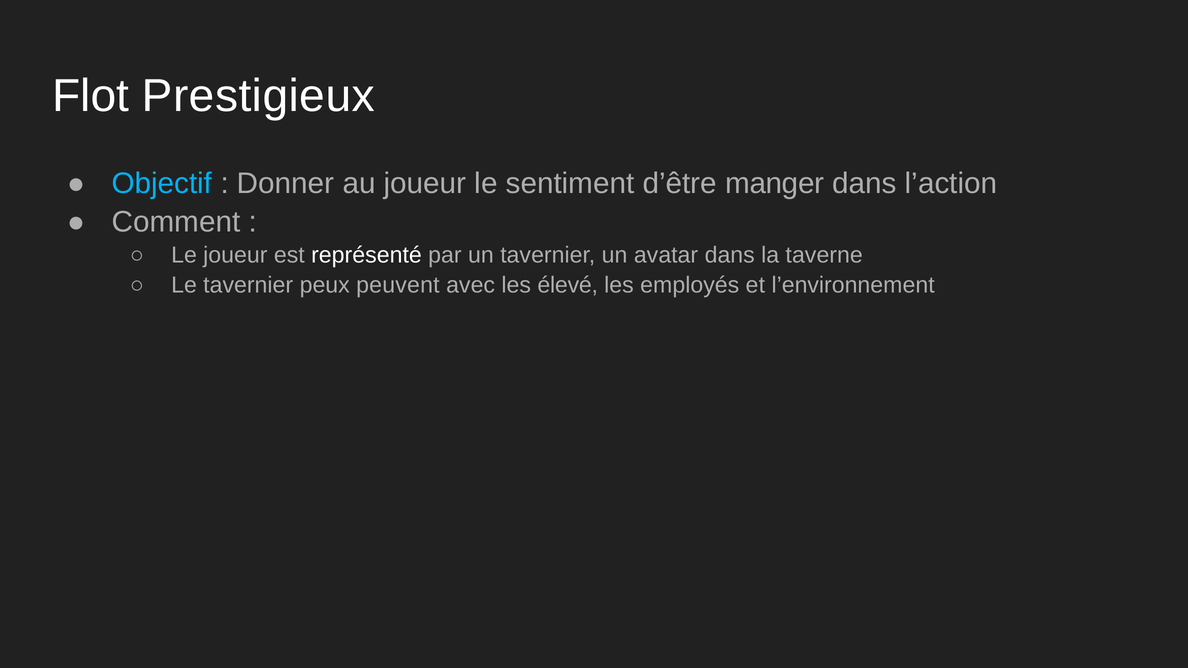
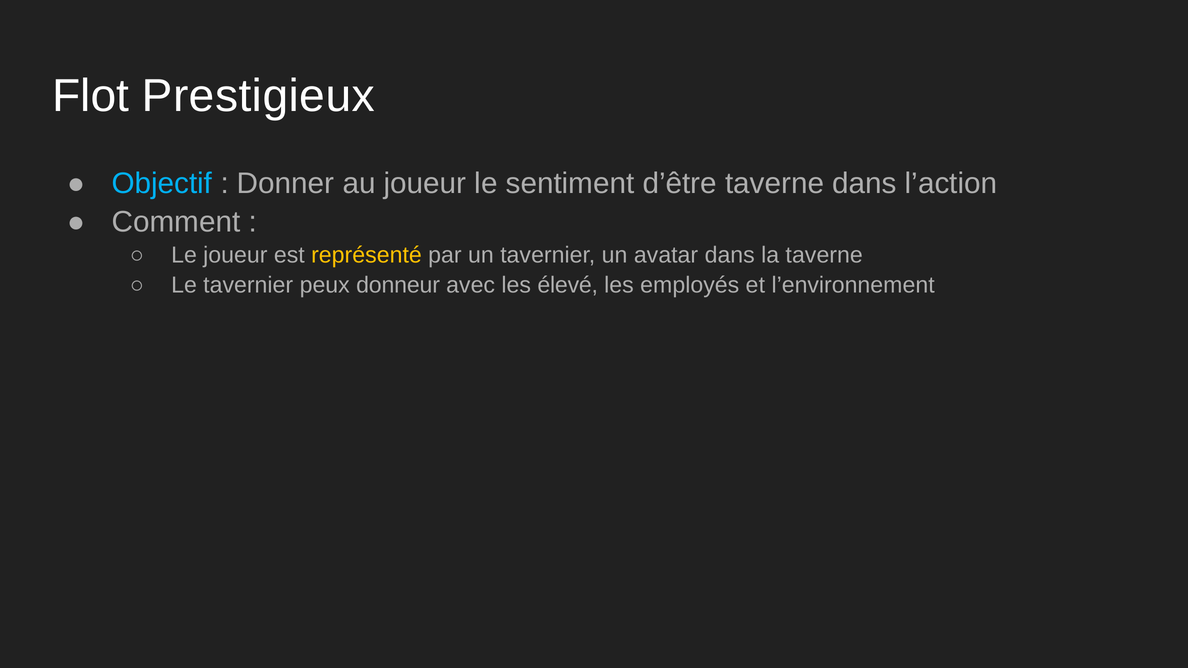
d’être manger: manger -> taverne (775, 184)
représenté colour: white -> yellow (366, 255)
peuvent: peuvent -> donneur (398, 285)
